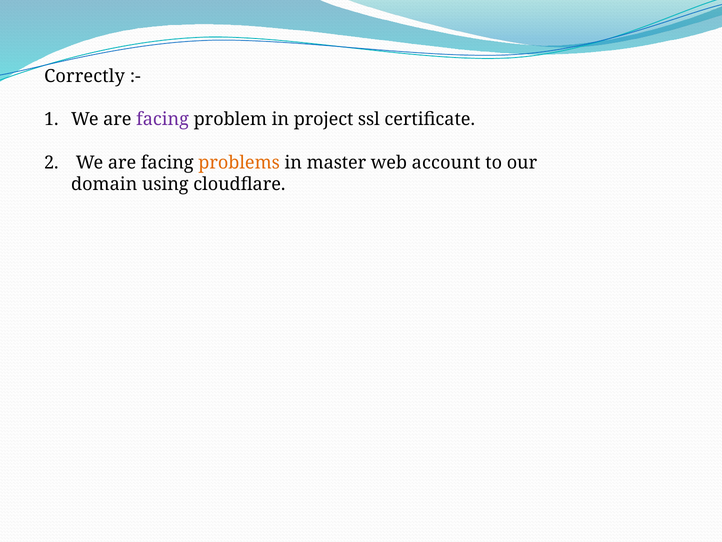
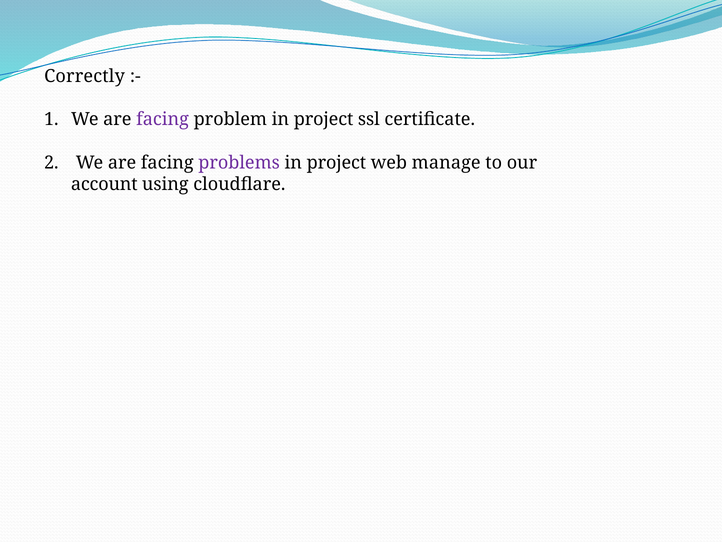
problems colour: orange -> purple (239, 163)
master: master -> project (336, 163)
account: account -> manage (446, 163)
domain: domain -> account (104, 184)
